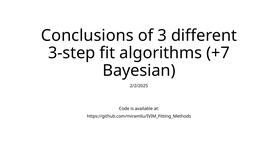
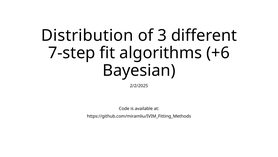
Conclusions: Conclusions -> Distribution (87, 35)
3-step: 3-step -> 7-step (72, 53)
+7: +7 -> +6 (218, 53)
